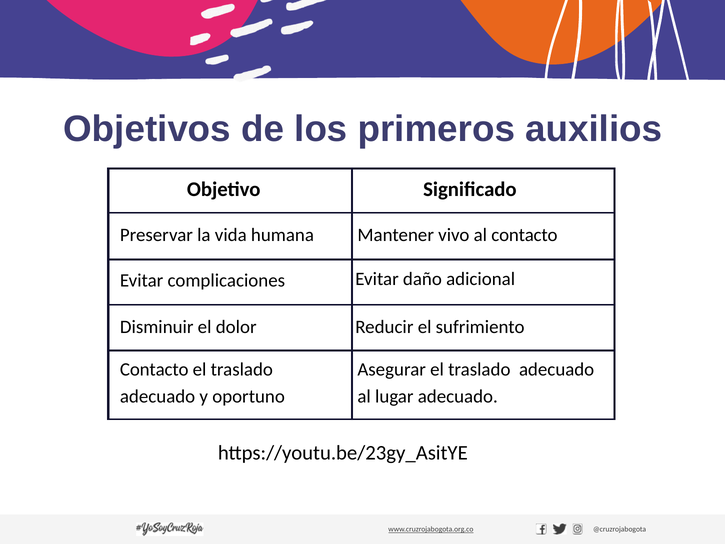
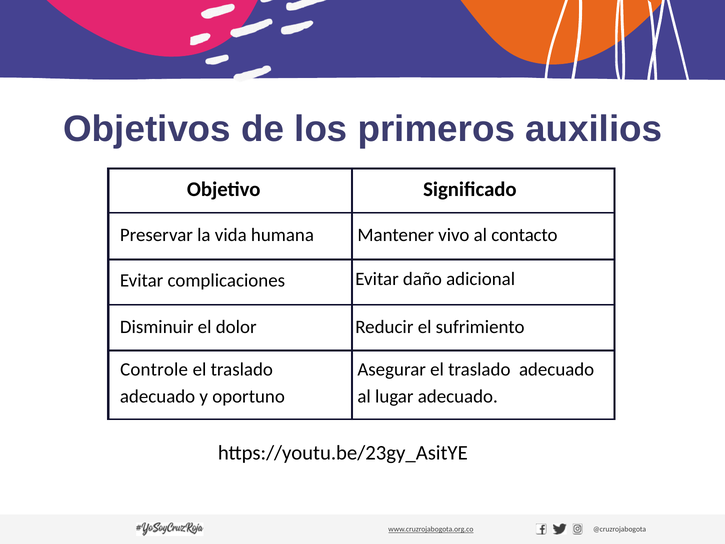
Contacto: Contacto -> Controle (154, 369)
